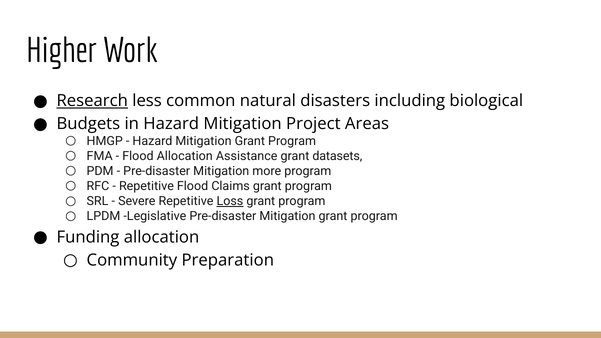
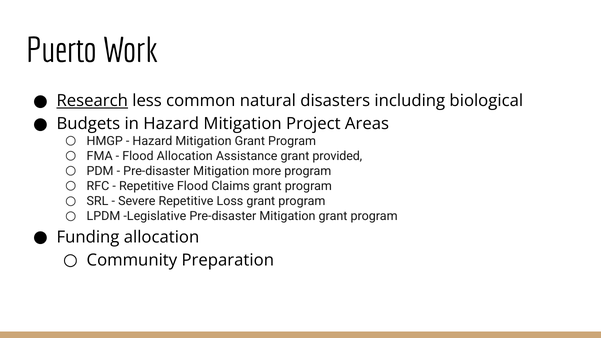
Higher: Higher -> Puerto (62, 51)
datasets: datasets -> provided (337, 156)
Loss underline: present -> none (230, 201)
